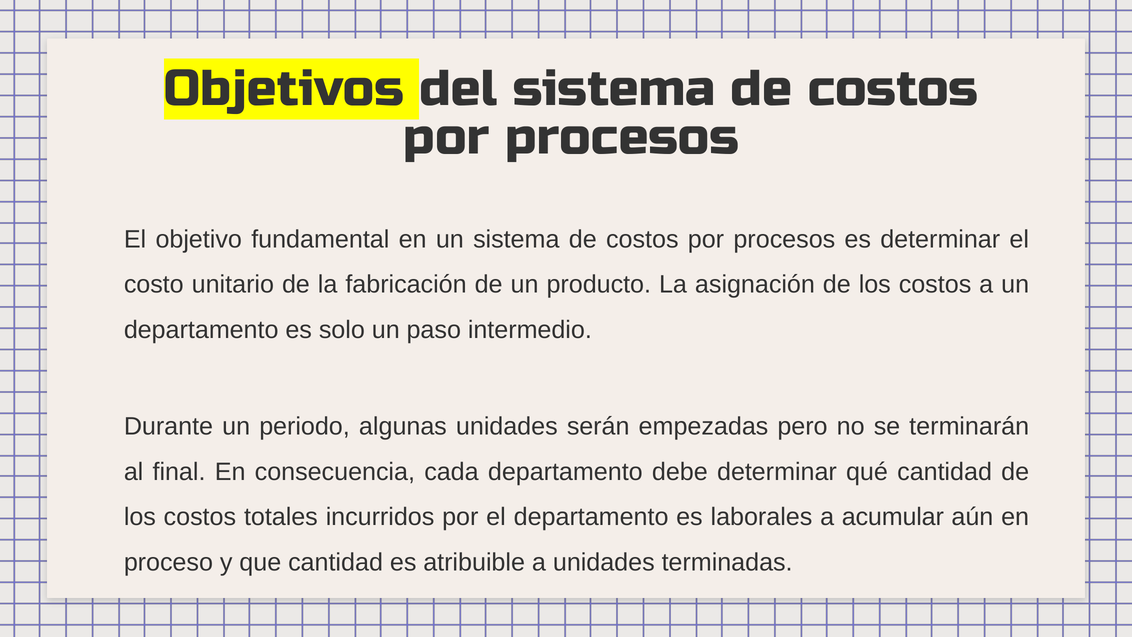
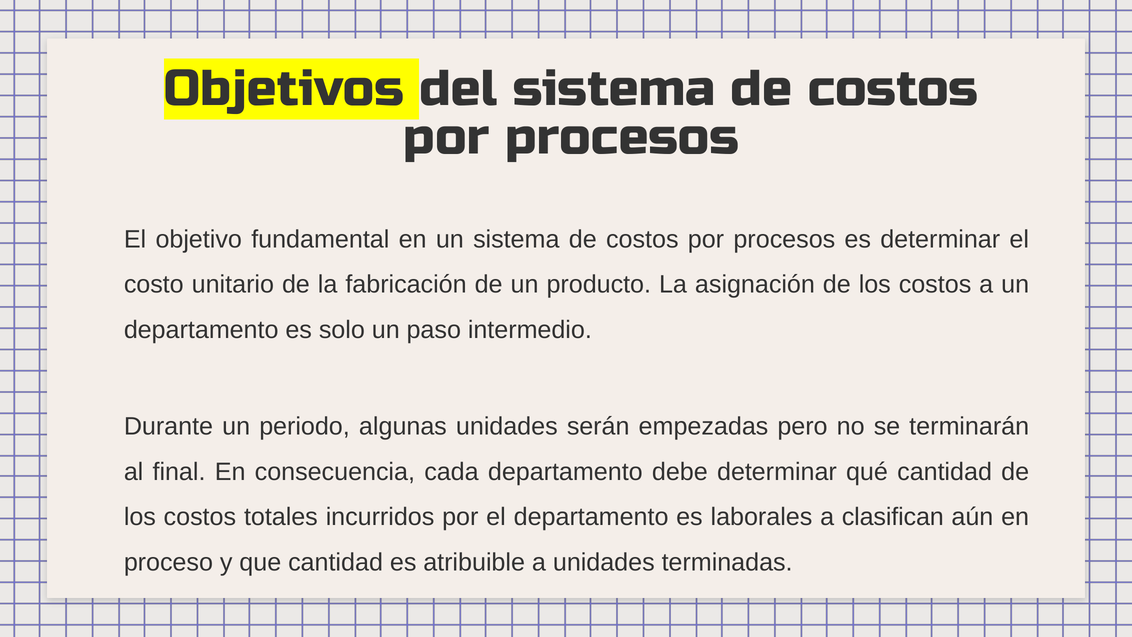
acumular: acumular -> clasifican (893, 517)
